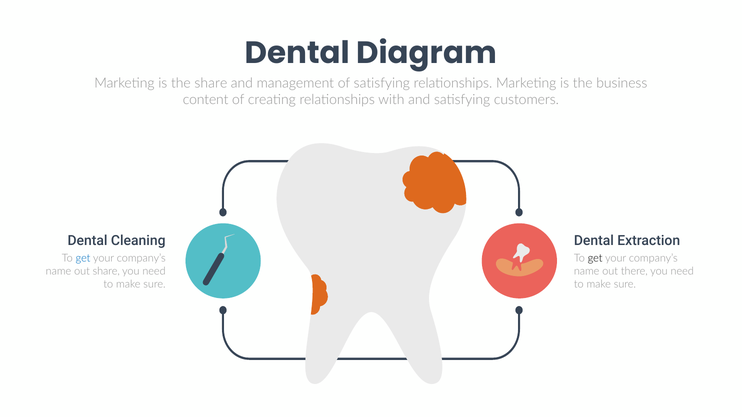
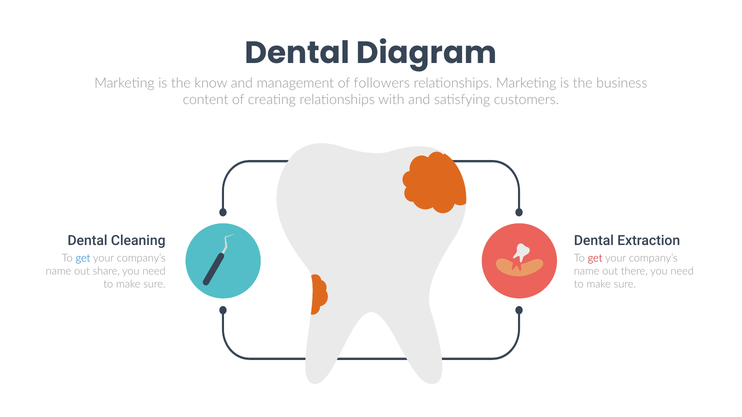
the share: share -> know (211, 83)
of satisfying: satisfying -> followers (382, 83)
get colour: black -> red (595, 259)
